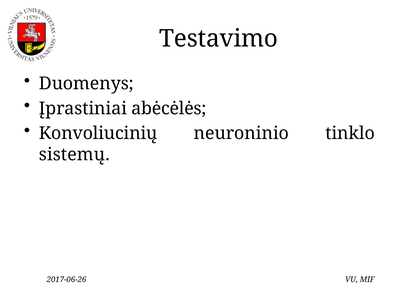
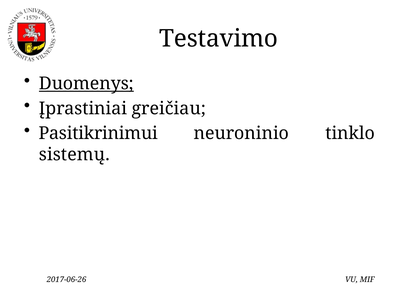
Duomenys underline: none -> present (86, 84)
abėcėlės: abėcėlės -> greičiau (169, 109)
Konvoliucinių: Konvoliucinių -> Pasitikrinimui (98, 133)
